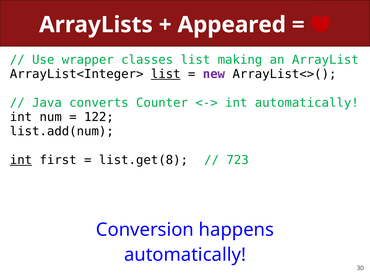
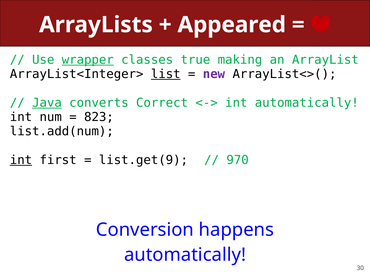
wrapper underline: none -> present (88, 60)
classes list: list -> true (195, 60)
Java underline: none -> present (47, 103)
Counter: Counter -> Correct (162, 103)
122: 122 -> 823 (99, 117)
list.get(8: list.get(8 -> list.get(9 (143, 160)
723: 723 -> 970 (238, 160)
